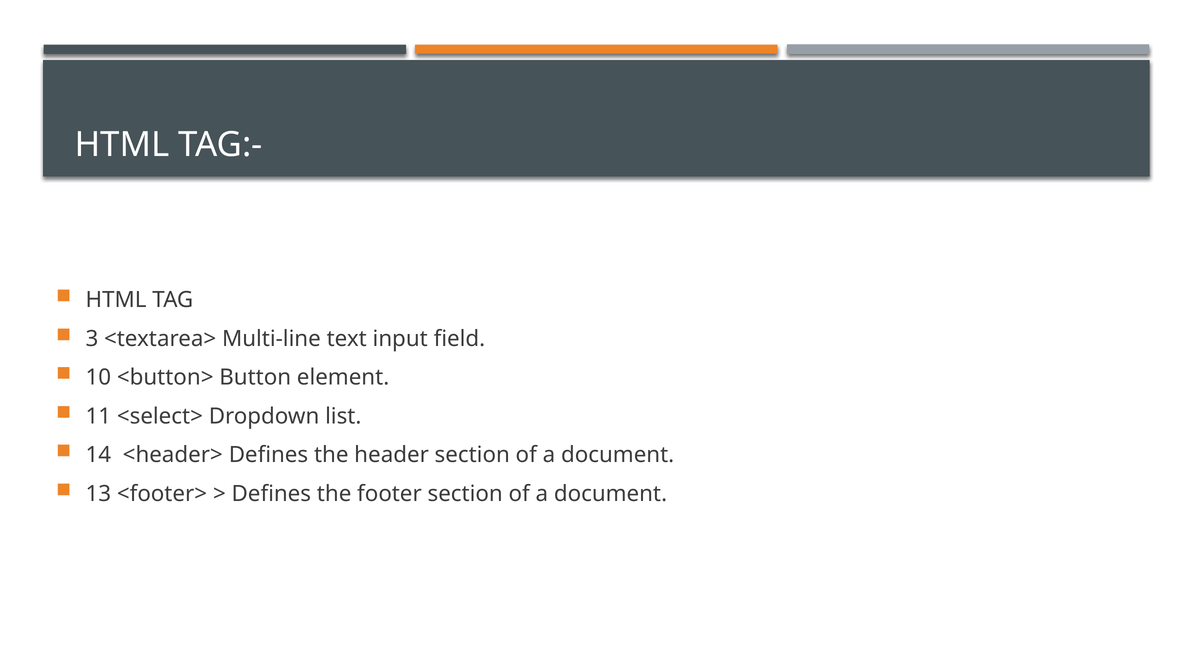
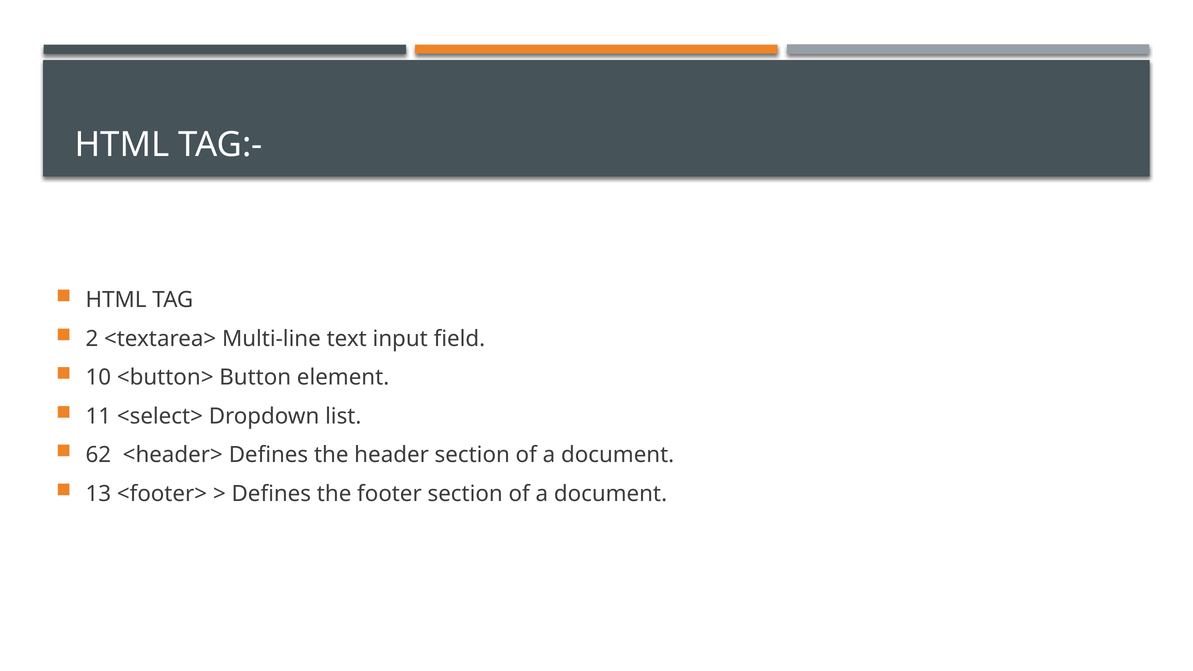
3: 3 -> 2 (92, 339)
14: 14 -> 62 (98, 455)
